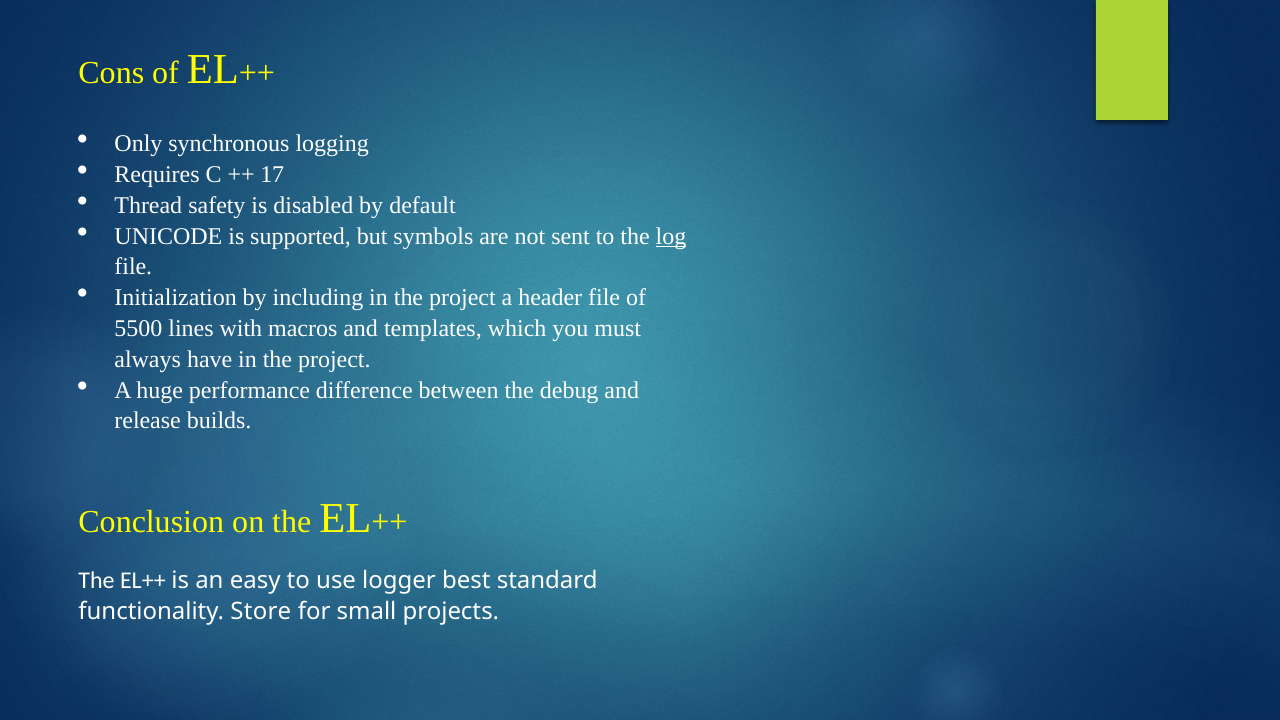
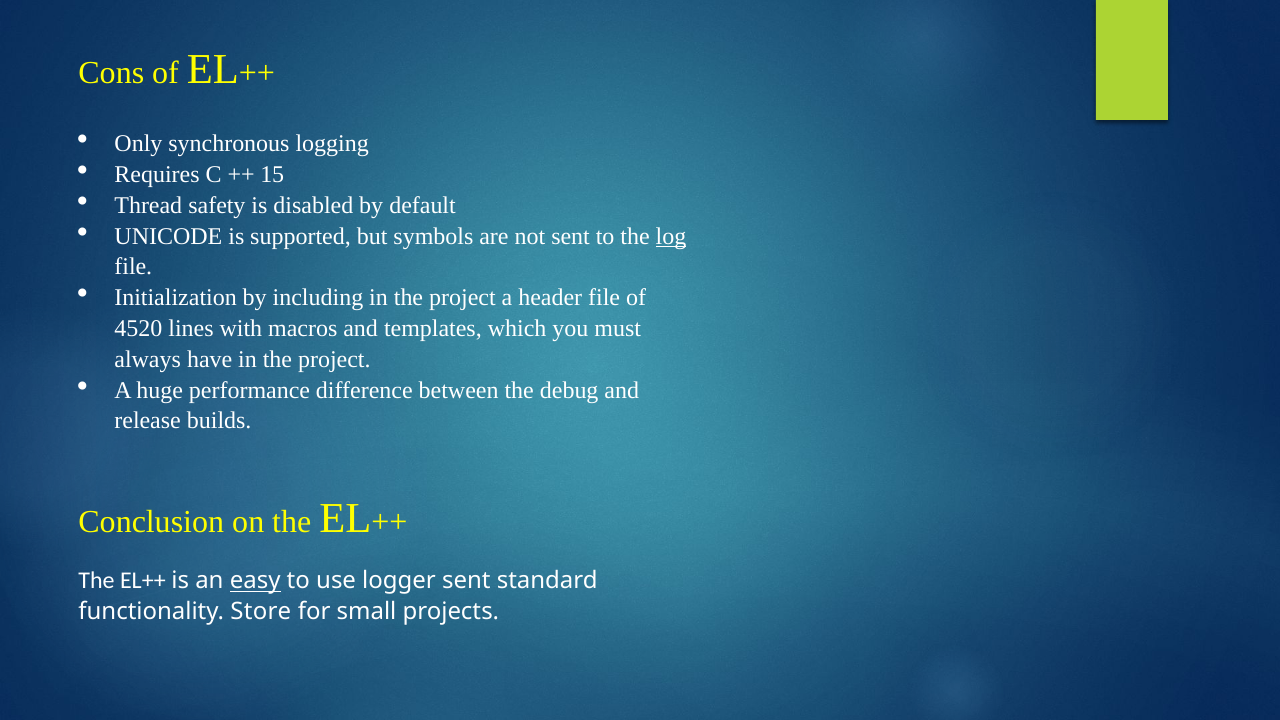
17: 17 -> 15 (272, 175)
5500: 5500 -> 4520 (138, 329)
easy underline: none -> present (255, 581)
logger best: best -> sent (466, 581)
